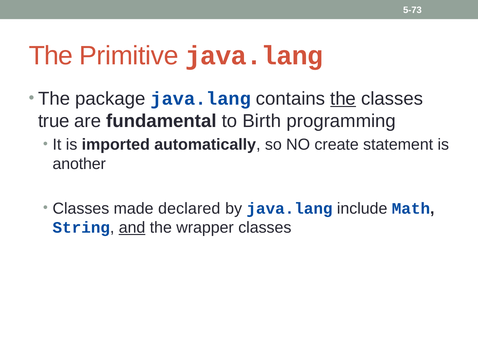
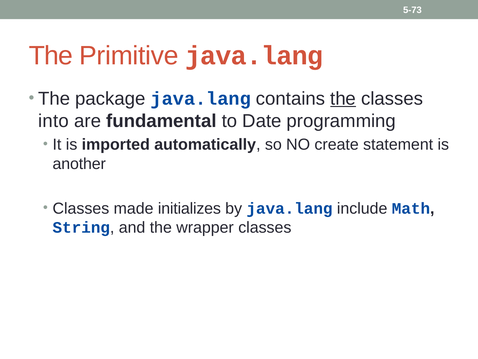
true: true -> into (54, 121)
Birth: Birth -> Date (262, 121)
declared: declared -> initializes (189, 208)
and underline: present -> none (132, 227)
